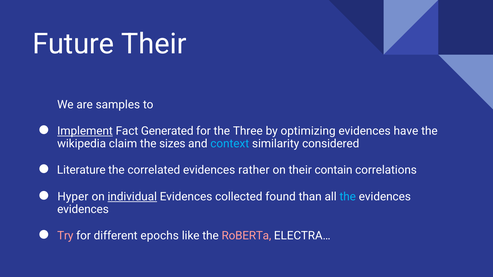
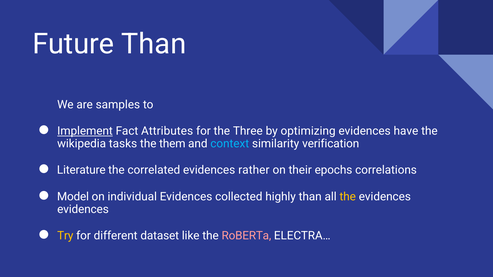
Future Their: Their -> Than (154, 44)
Generated: Generated -> Attributes (167, 131)
claim: claim -> tasks (123, 144)
sizes: sizes -> them (172, 144)
considered: considered -> verification (331, 144)
contain: contain -> epochs (334, 170)
Hyper: Hyper -> Model (73, 197)
individual underline: present -> none (132, 197)
found: found -> highly (281, 197)
the colour: light blue -> yellow (348, 197)
Try colour: pink -> yellow (65, 236)
epochs: epochs -> dataset (160, 236)
